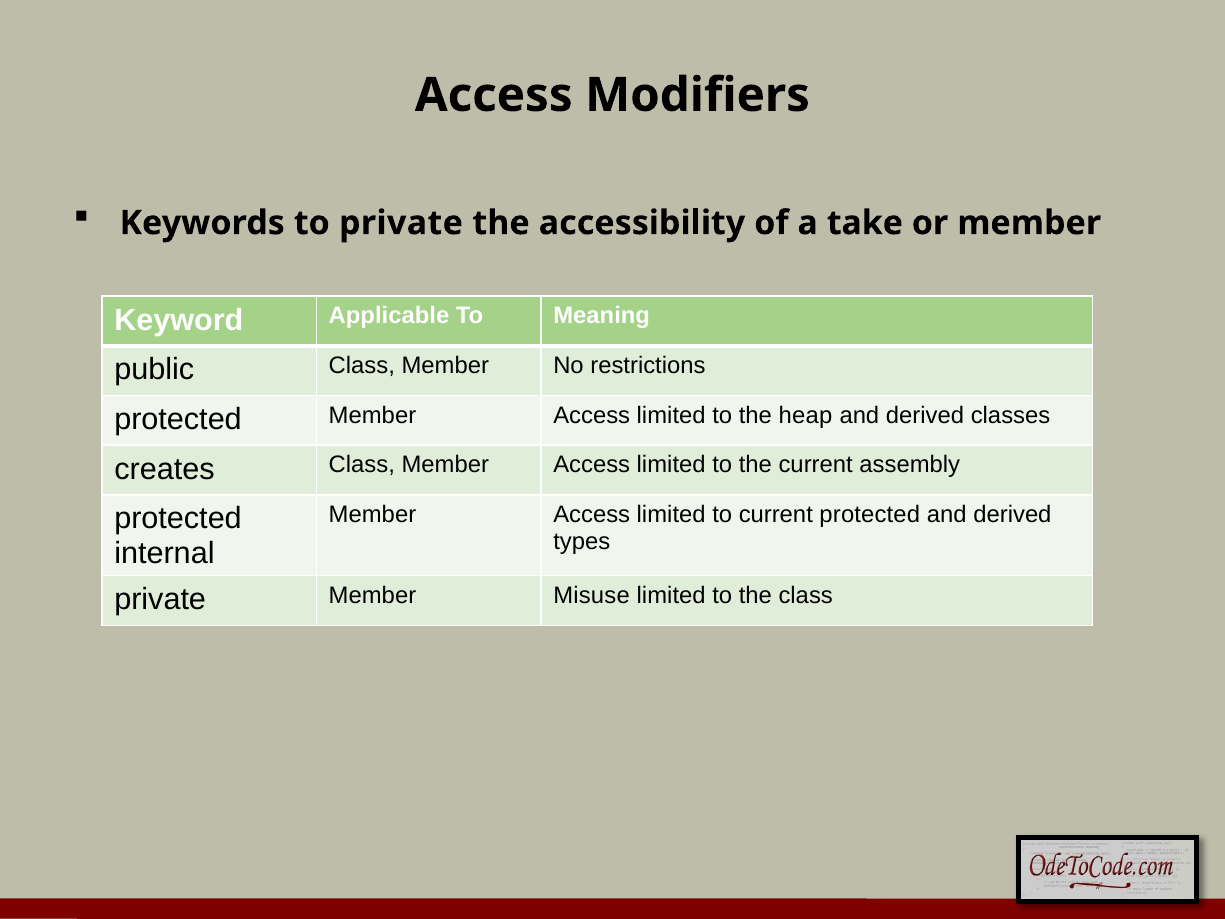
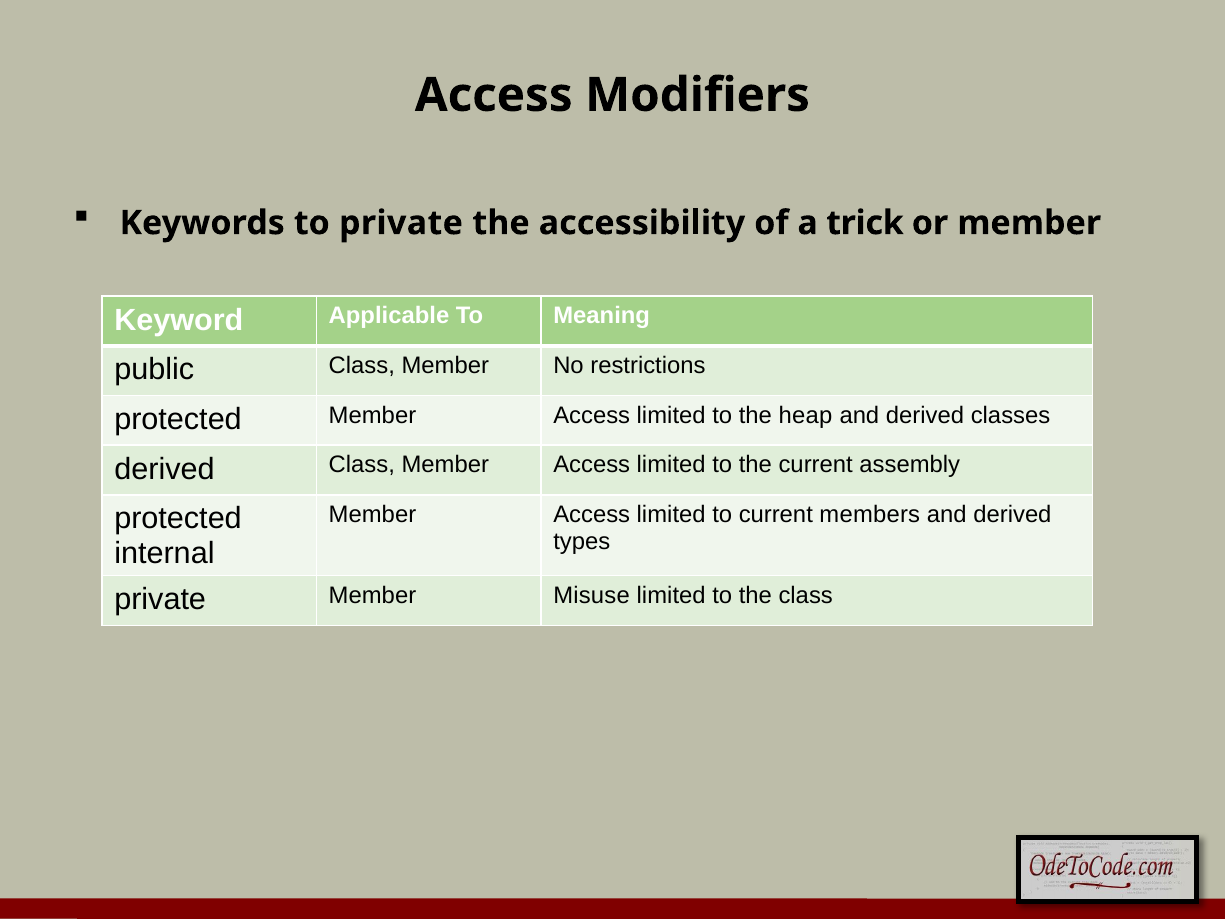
take: take -> trick (865, 223)
creates: creates -> derived (164, 469)
current protected: protected -> members (870, 515)
